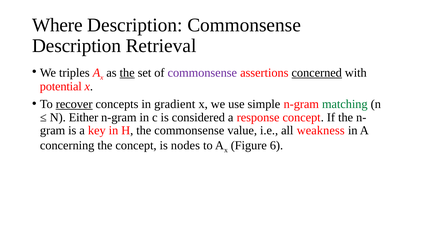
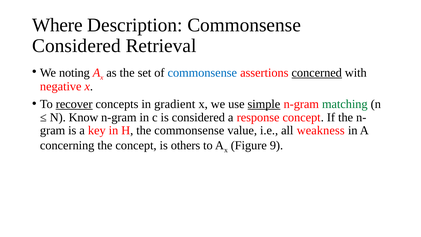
Description: Description -> Considered (76, 46)
triples: triples -> noting (74, 73)
the underline: present -> none (127, 73)
commonsense colour: purple -> blue (202, 73)
potential: potential -> negative (61, 86)
simple underline: none -> present (264, 104)
Either: Either -> Know (84, 117)
nodes: nodes -> others (186, 145)
6: 6 -> 9 (276, 145)
